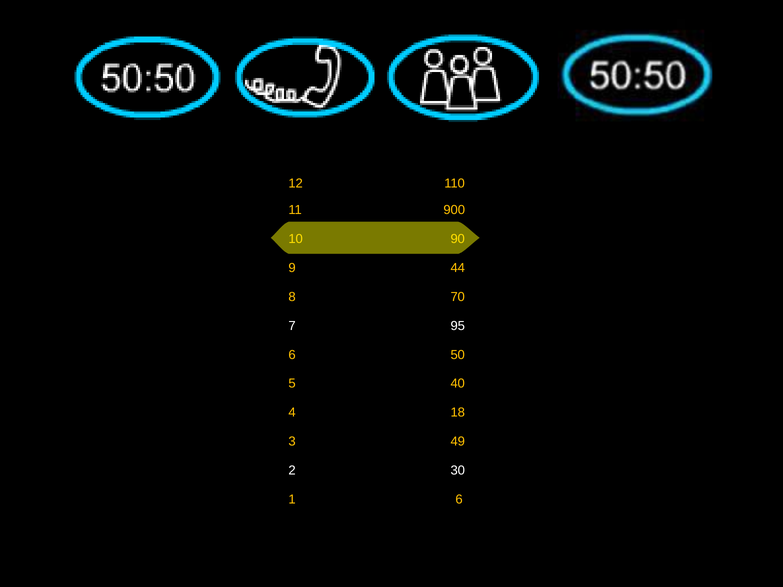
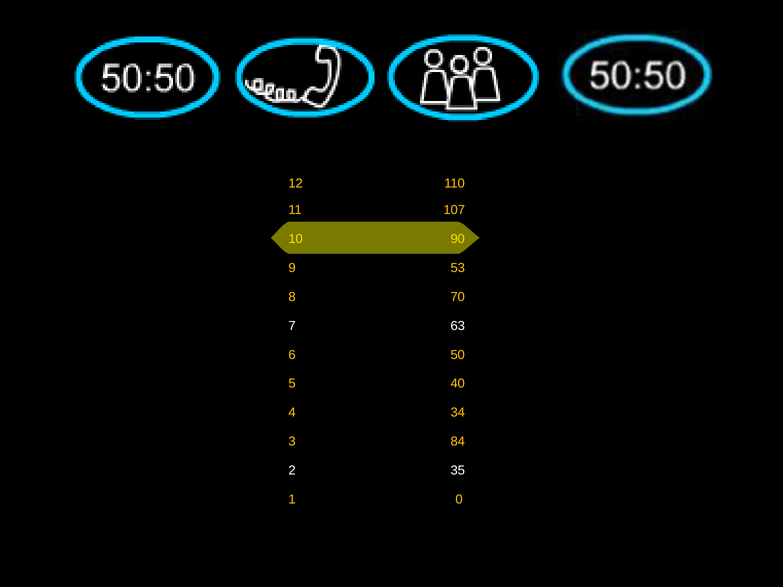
900: 900 -> 107 (454, 210)
44: 44 -> 53 (458, 268)
95: 95 -> 63 (458, 326)
18: 18 -> 34 (458, 413)
49: 49 -> 84 (458, 442)
30: 30 -> 35 (458, 471)
1 6: 6 -> 0 (459, 500)
